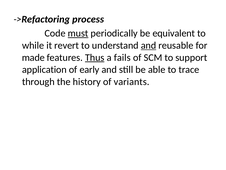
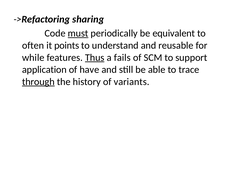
process: process -> sharing (88, 19)
while: while -> often (33, 45)
revert: revert -> points (67, 45)
and underline: present -> none (149, 45)
made: made -> while (33, 57)
early: early -> have (89, 69)
through underline: none -> present (38, 81)
